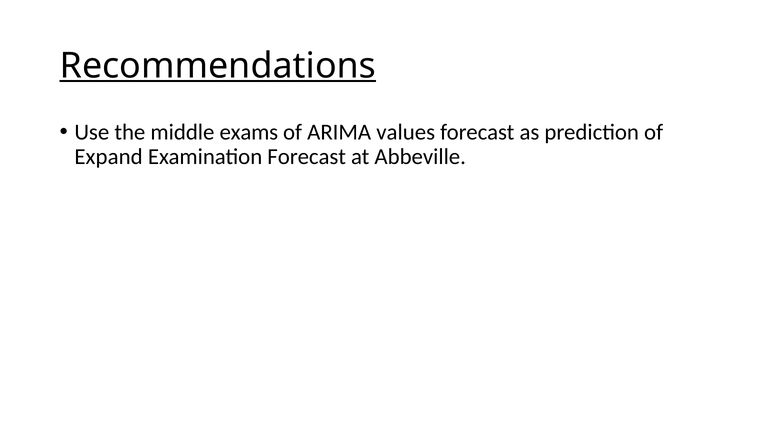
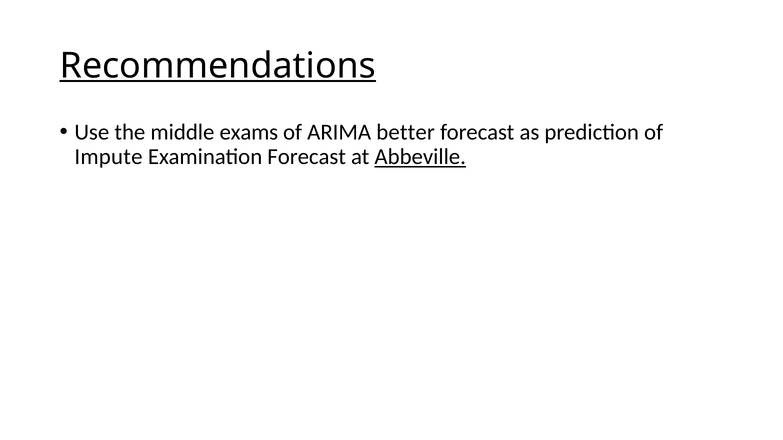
values: values -> better (406, 132)
Expand: Expand -> Impute (108, 157)
Abbeville underline: none -> present (420, 157)
